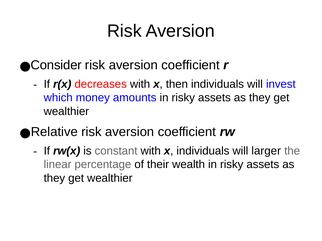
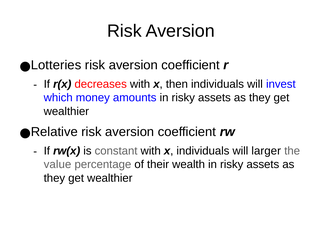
Consider: Consider -> Lotteries (56, 65)
linear: linear -> value (58, 165)
